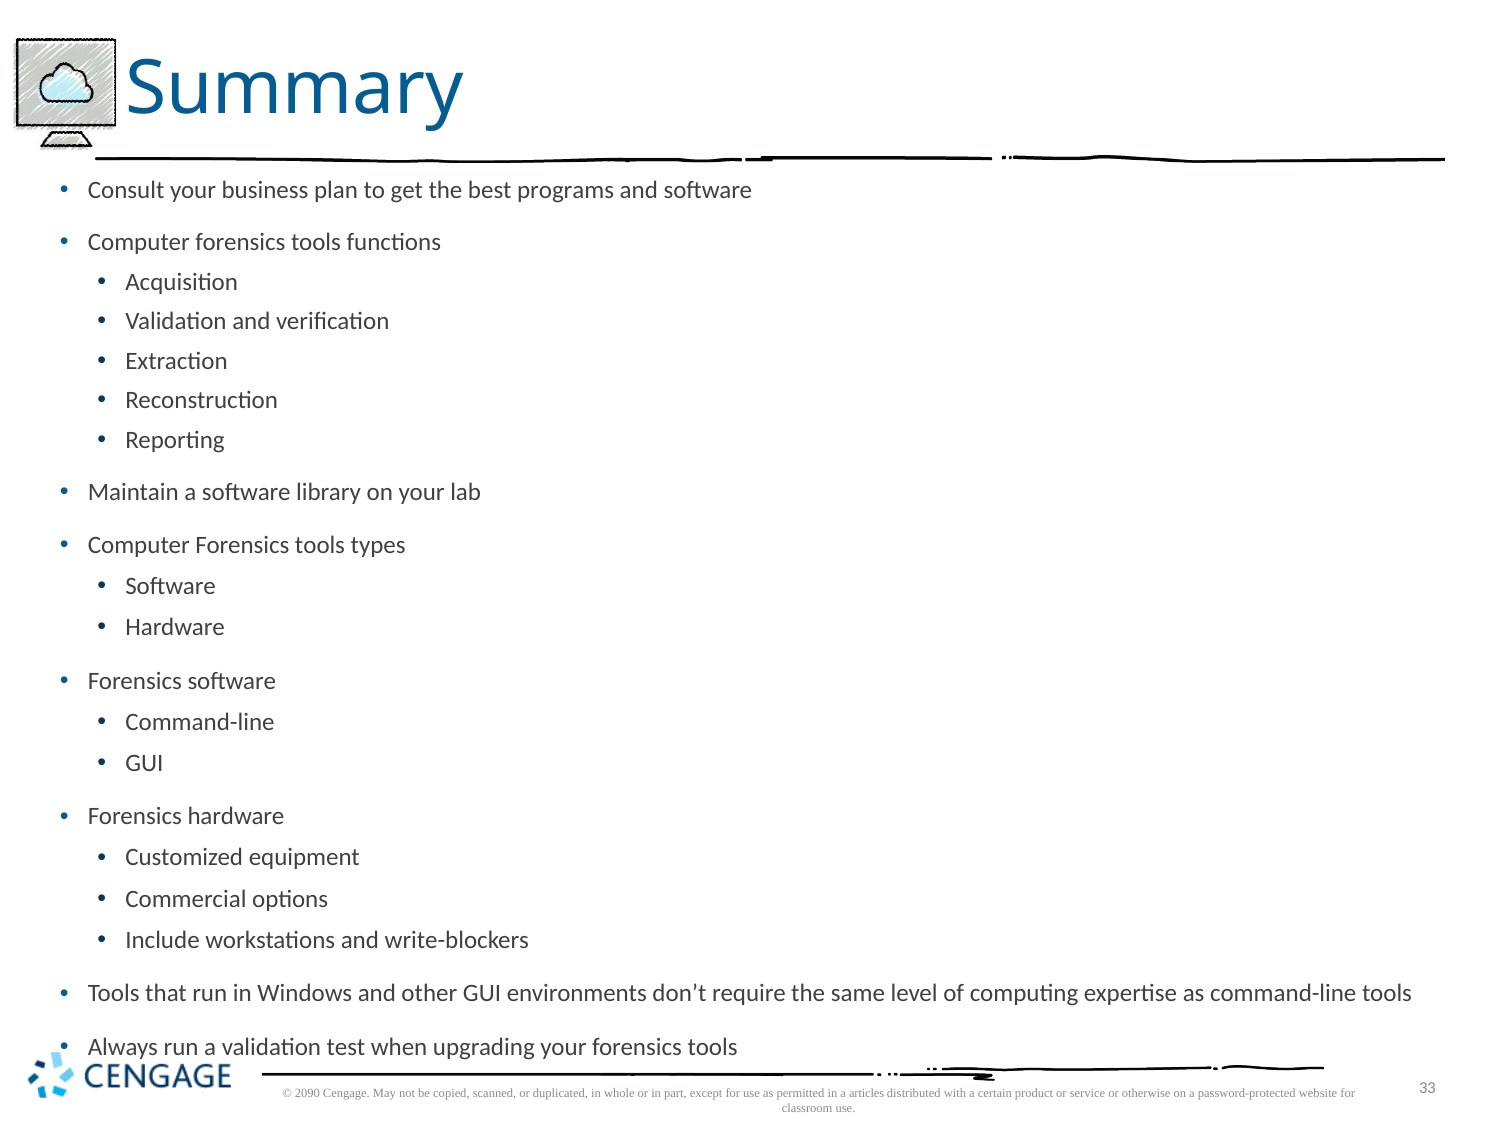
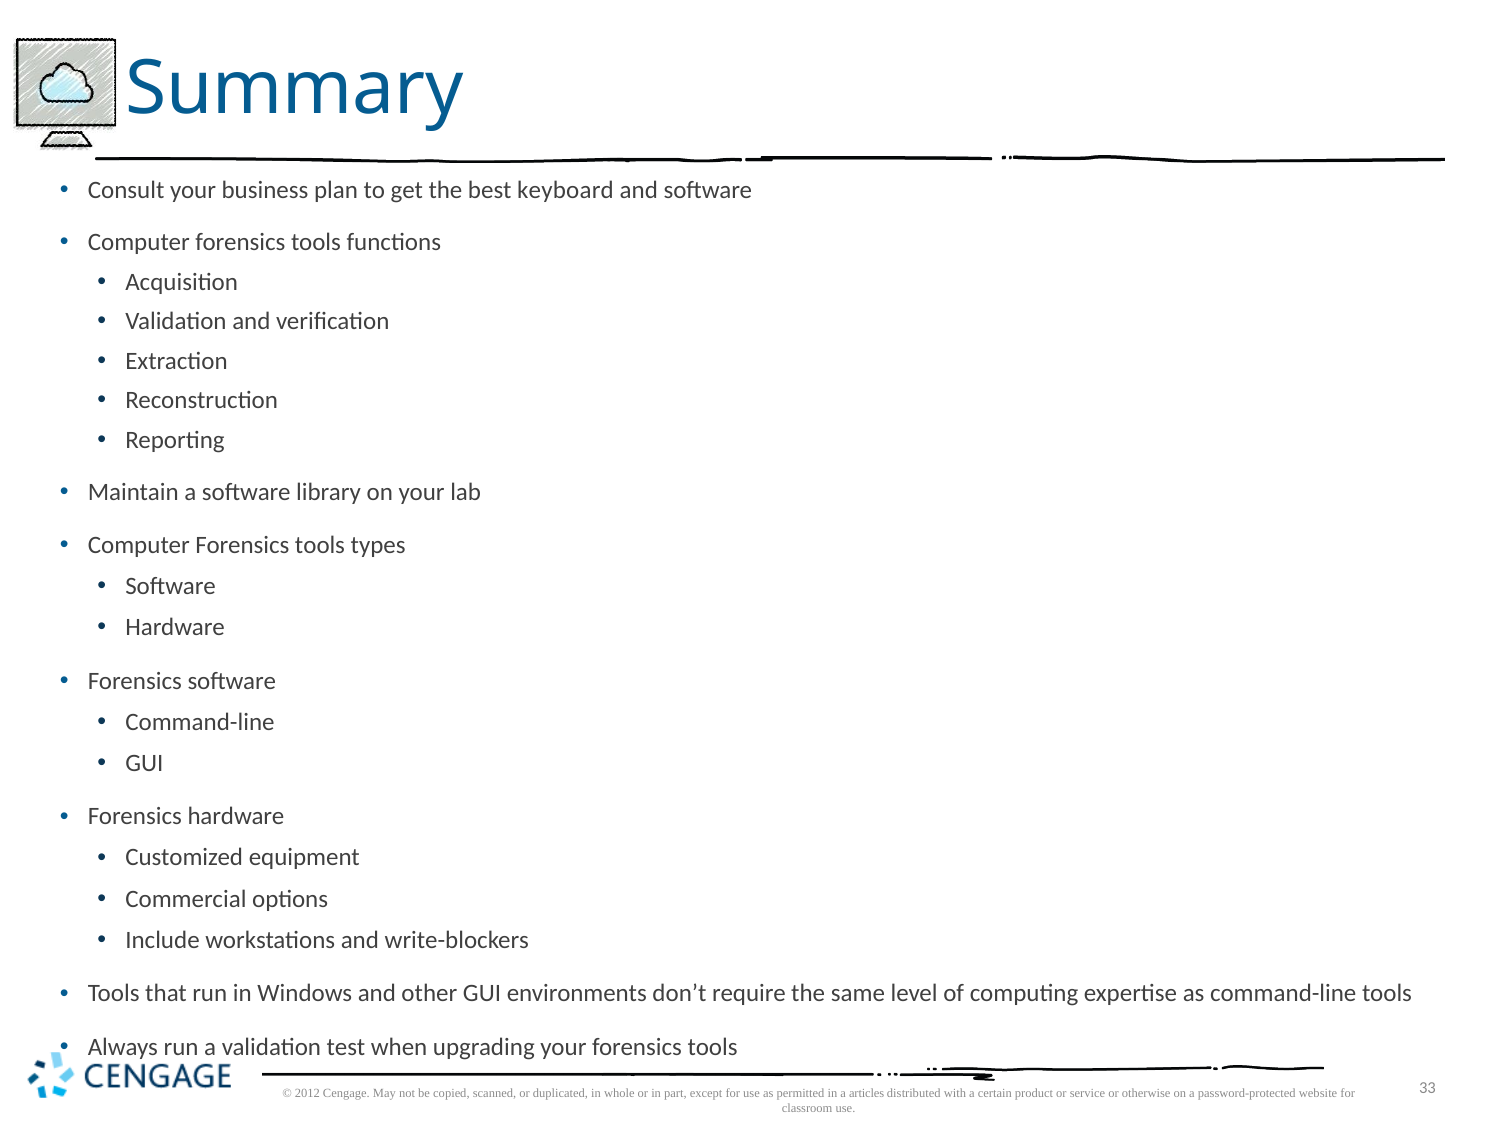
programs: programs -> keyboard (565, 190)
2090: 2090 -> 2012 (307, 1093)
